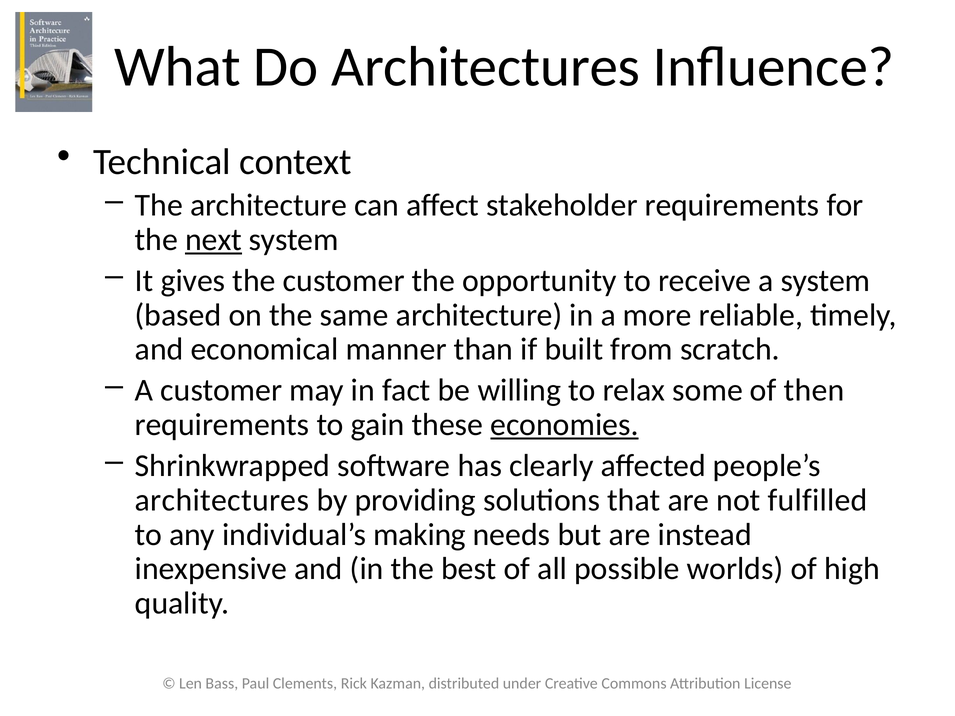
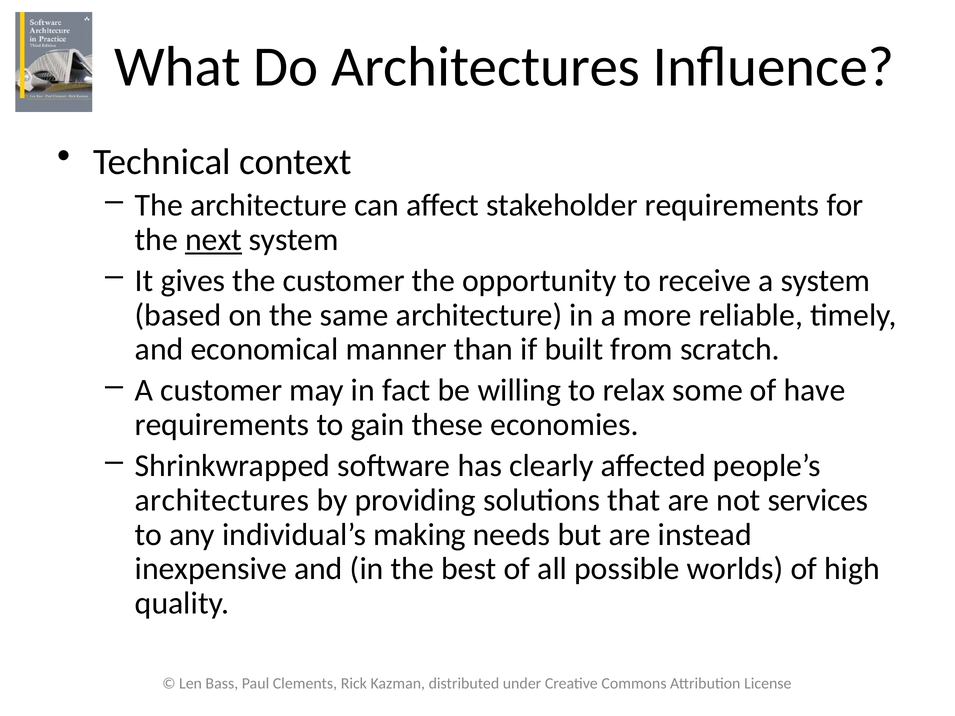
then: then -> have (814, 391)
economies underline: present -> none (564, 425)
fulfilled: fulfilled -> services (818, 500)
